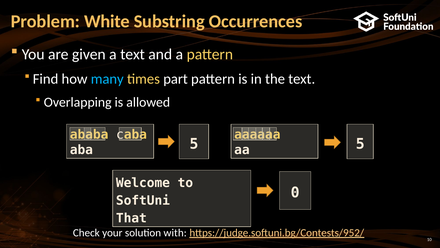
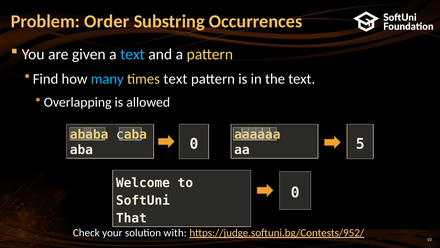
White: White -> Order (107, 21)
text colour: white -> light blue (133, 54)
times part: part -> text (175, 79)
aba 5: 5 -> 0 (194, 144)
